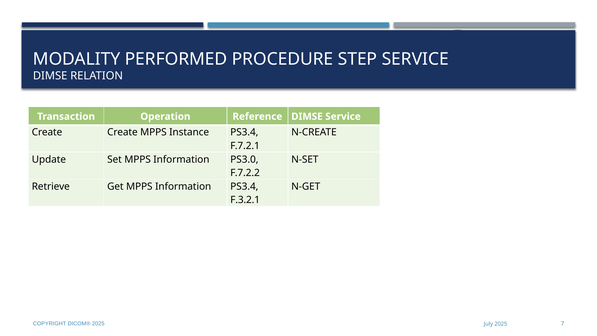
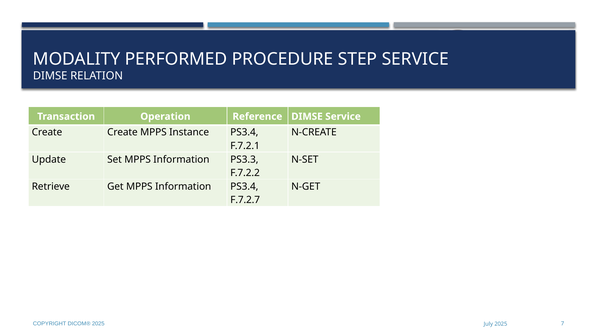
PS3.0: PS3.0 -> PS3.3 (244, 159)
F.3.2.1: F.3.2.1 -> F.7.2.7 (245, 200)
